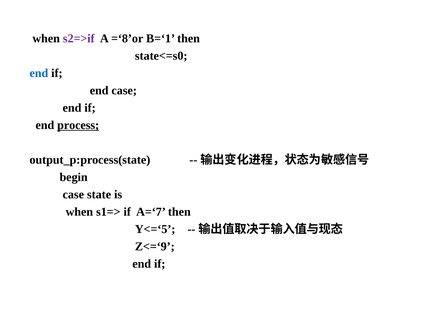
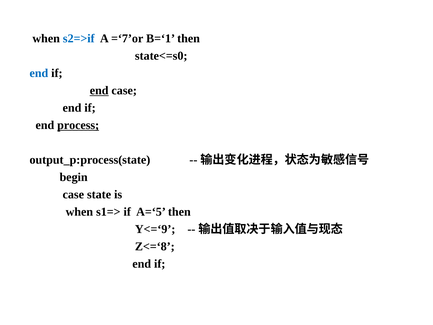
s2=>if colour: purple -> blue (79, 38)
=‘8’or: =‘8’or -> =‘7’or (127, 38)
end underline: none -> present (99, 90)
A=‘7: A=‘7 -> A=‘5 (151, 212)
Y<=‘5: Y<=‘5 -> Y<=‘9 (155, 229)
Z<=‘9: Z<=‘9 -> Z<=‘8 (155, 246)
